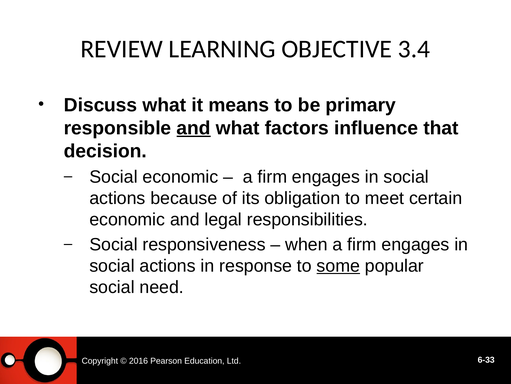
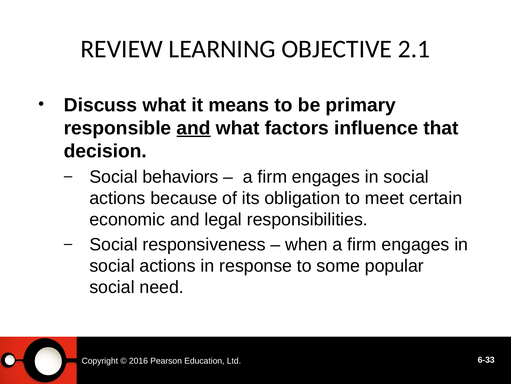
3.4: 3.4 -> 2.1 (414, 49)
Social economic: economic -> behaviors (180, 177)
some underline: present -> none (338, 265)
